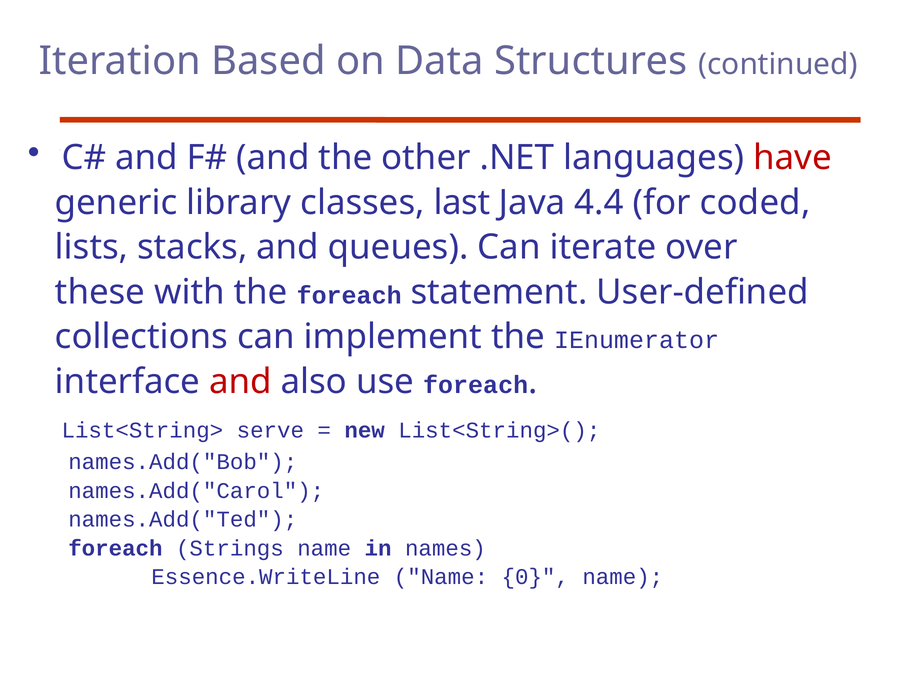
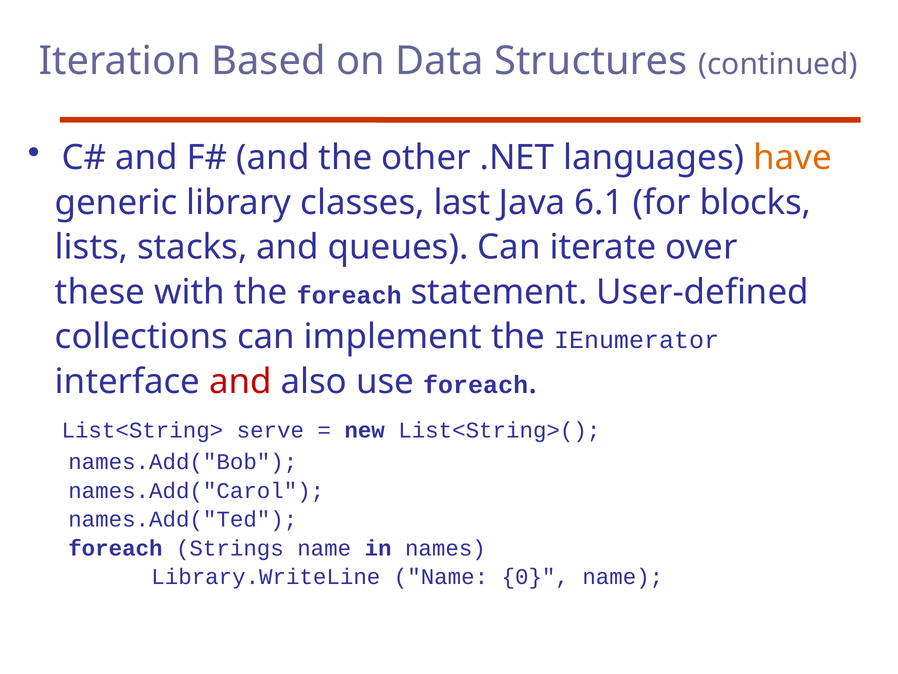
have colour: red -> orange (793, 158)
4.4: 4.4 -> 6.1 (599, 203)
coded: coded -> blocks (755, 203)
Essence.WriteLine: Essence.WriteLine -> Library.WriteLine (266, 577)
